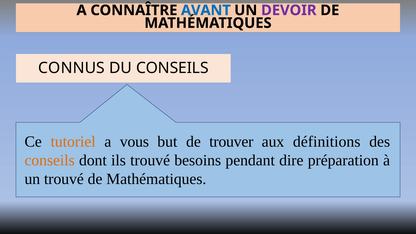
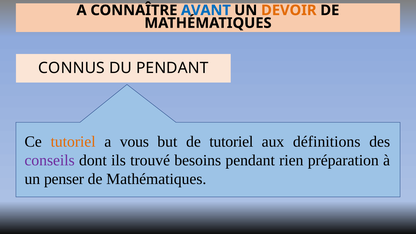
DEVOIR colour: purple -> orange (289, 10)
DU CONSEILS: CONSEILS -> PENDANT (172, 68)
de trouver: trouver -> tutoriel (231, 142)
conseils colour: orange -> purple (50, 160)
dire: dire -> rien (291, 160)
un trouvé: trouvé -> penser (64, 179)
